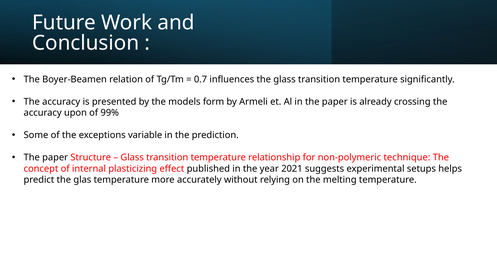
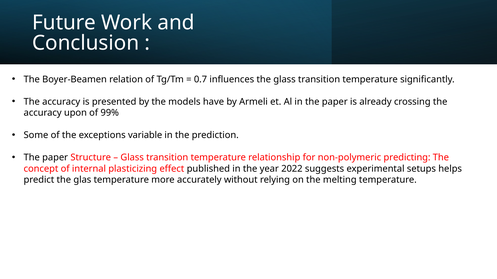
form: form -> have (213, 102)
technique: technique -> predicting (407, 158)
2021: 2021 -> 2022 (292, 169)
